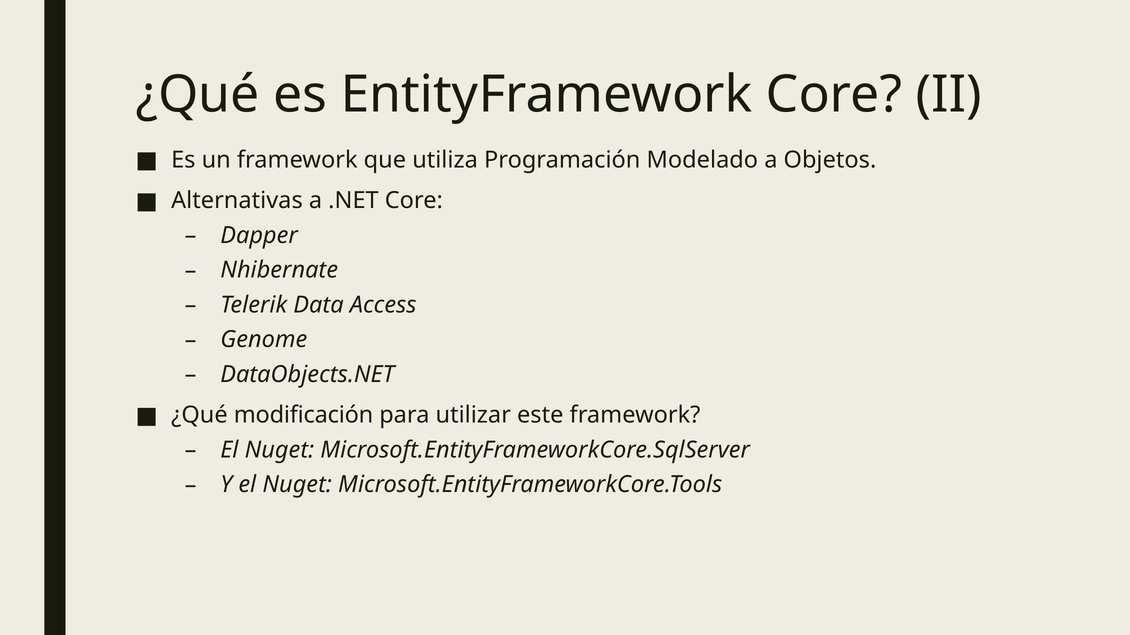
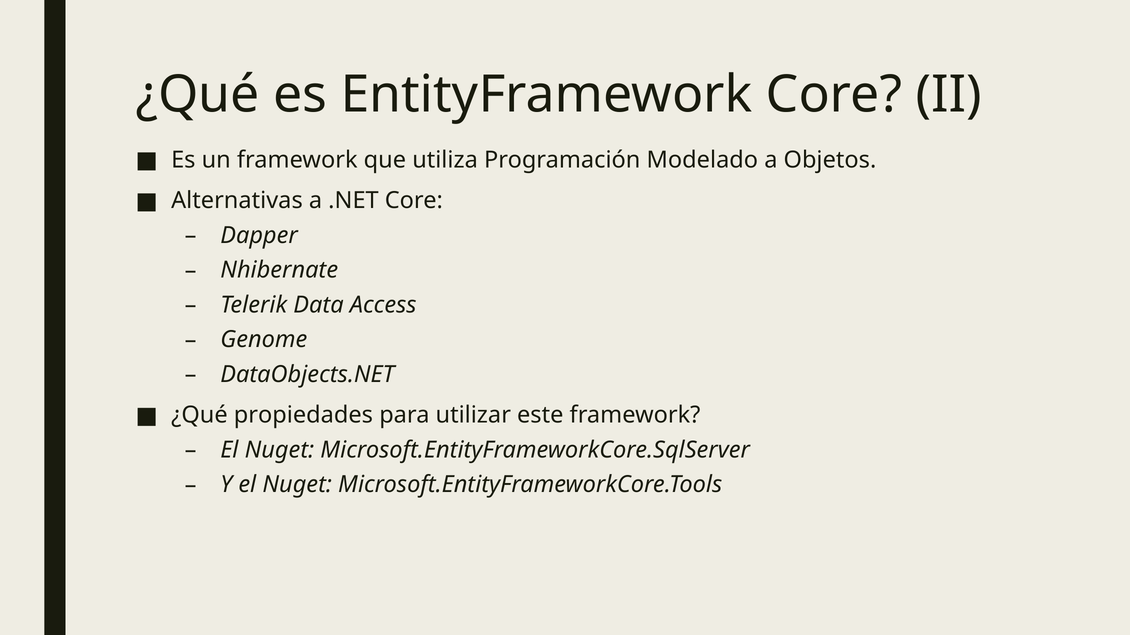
modificación: modificación -> propiedades (303, 415)
